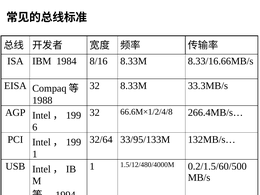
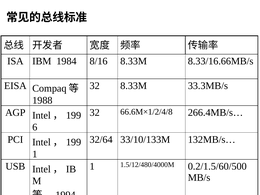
33/95/133M: 33/95/133M -> 33/10/133M (145, 140)
